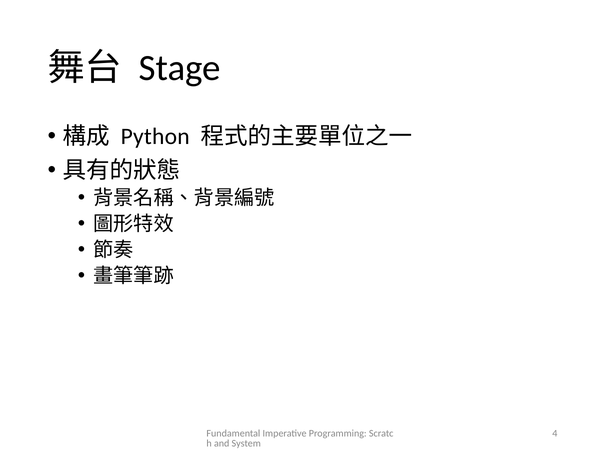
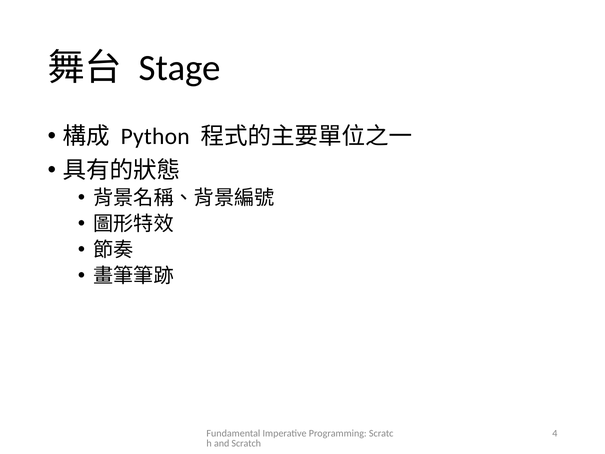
System: System -> Scratch (246, 443)
